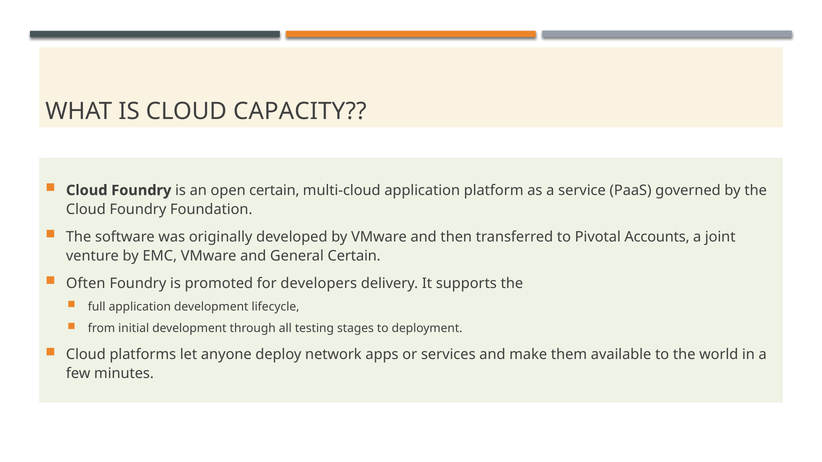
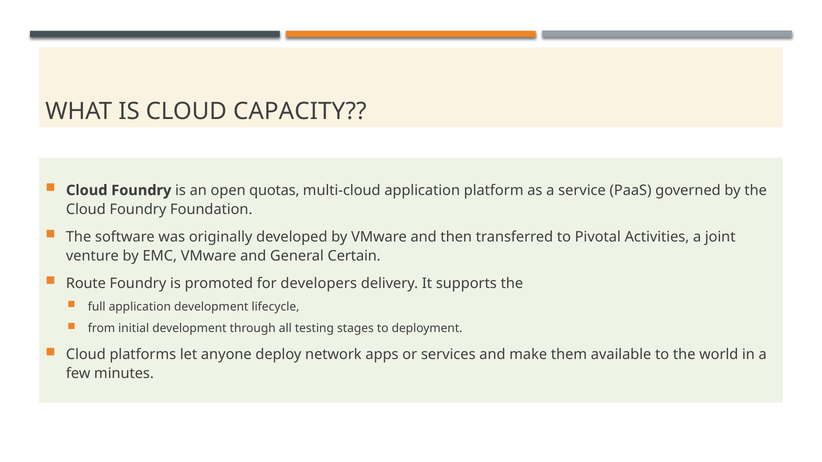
open certain: certain -> quotas (274, 191)
Accounts: Accounts -> Activities (657, 237)
Often: Often -> Route (86, 284)
